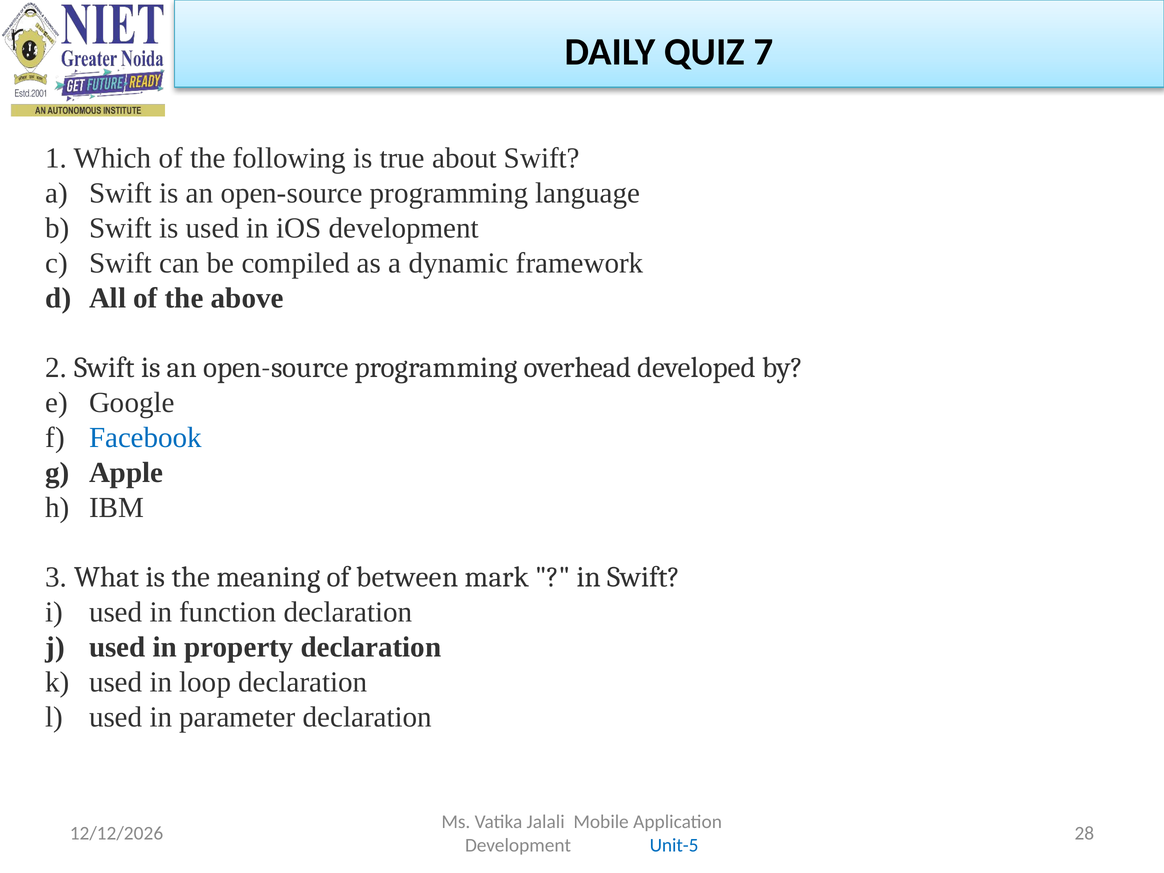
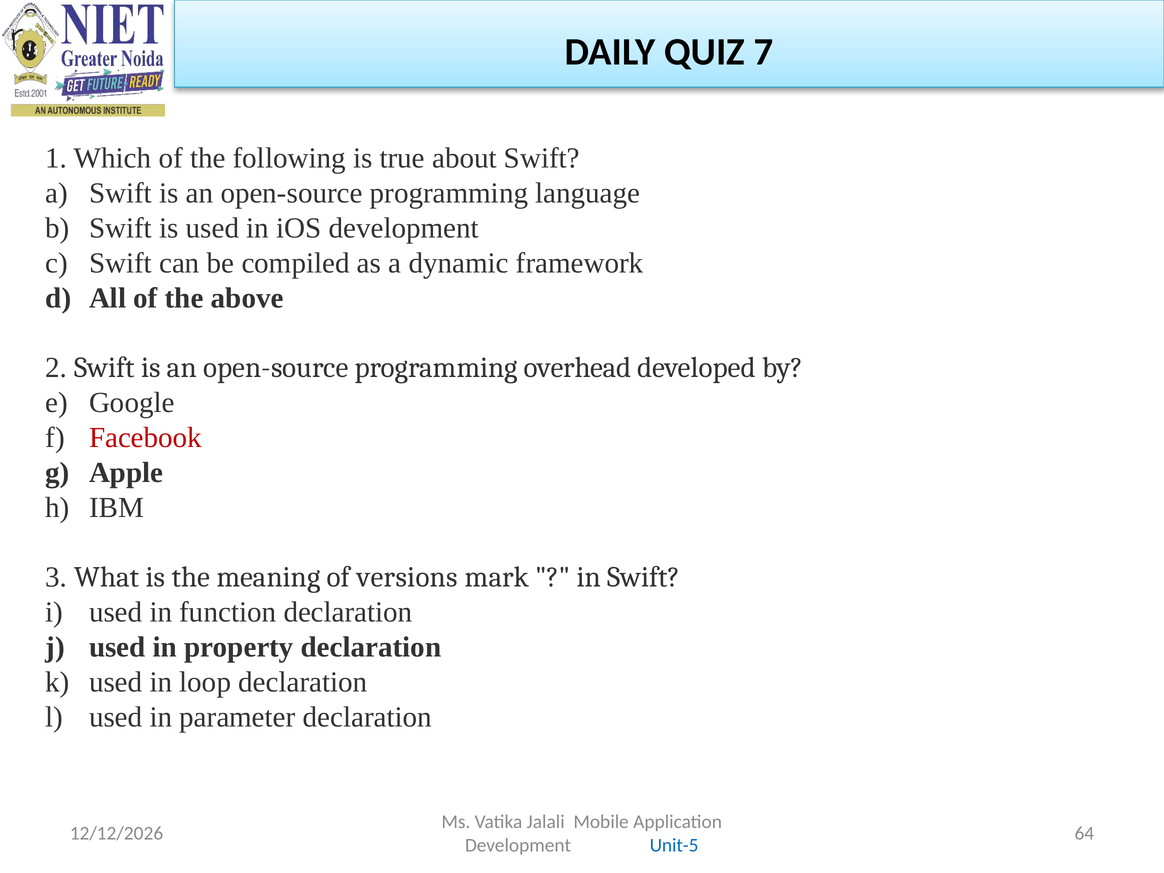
Facebook colour: blue -> red (146, 438)
between: between -> versions (407, 577)
28: 28 -> 64 (1084, 834)
